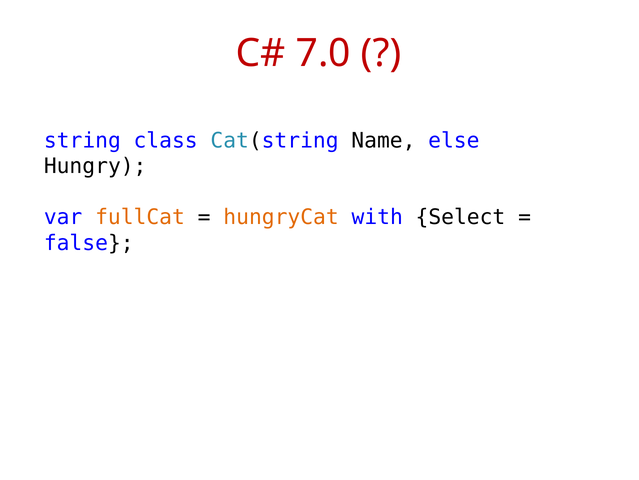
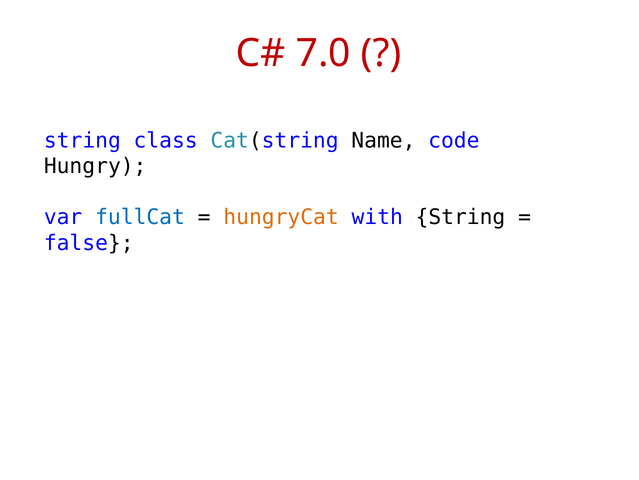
else: else -> code (454, 140)
fullCat colour: orange -> blue (140, 217)
with Select: Select -> String (460, 217)
